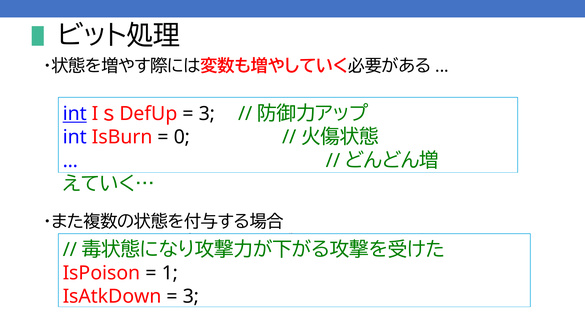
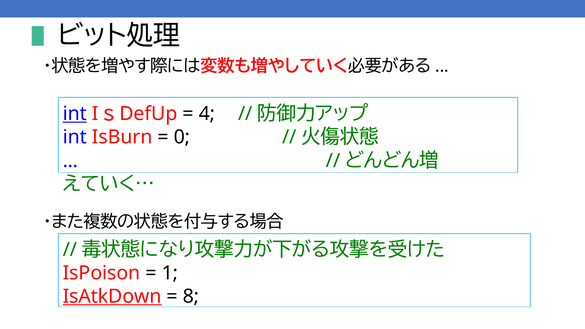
3: 3 -> 4 (207, 114)
IsAtkDown underline: none -> present (112, 297)
3: 3 -> 8 (191, 297)
